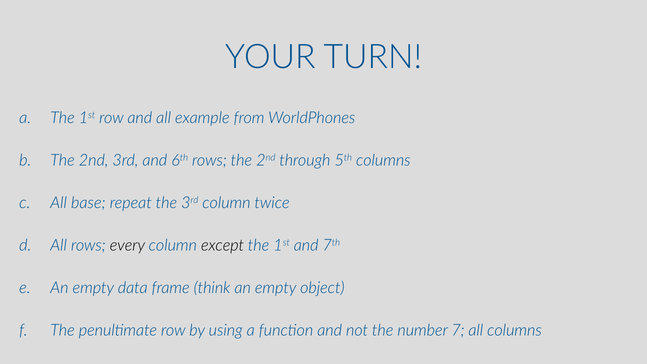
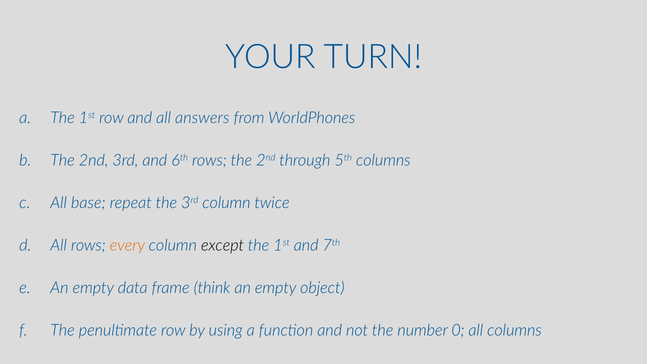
example: example -> answers (202, 118)
every colour: black -> orange (127, 245)
7: 7 -> 0 (458, 330)
